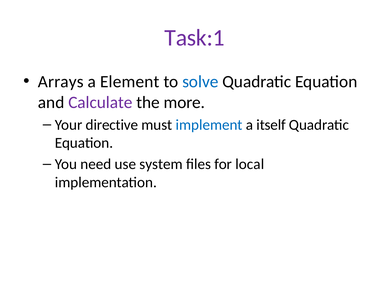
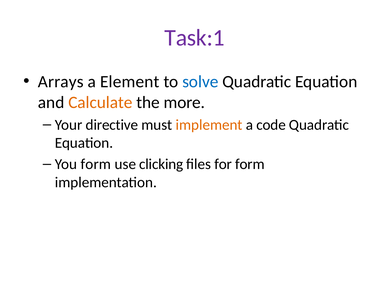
Calculate colour: purple -> orange (100, 102)
implement colour: blue -> orange (209, 125)
itself: itself -> code (271, 125)
You need: need -> form (96, 164)
system: system -> clicking (161, 164)
for local: local -> form (250, 164)
